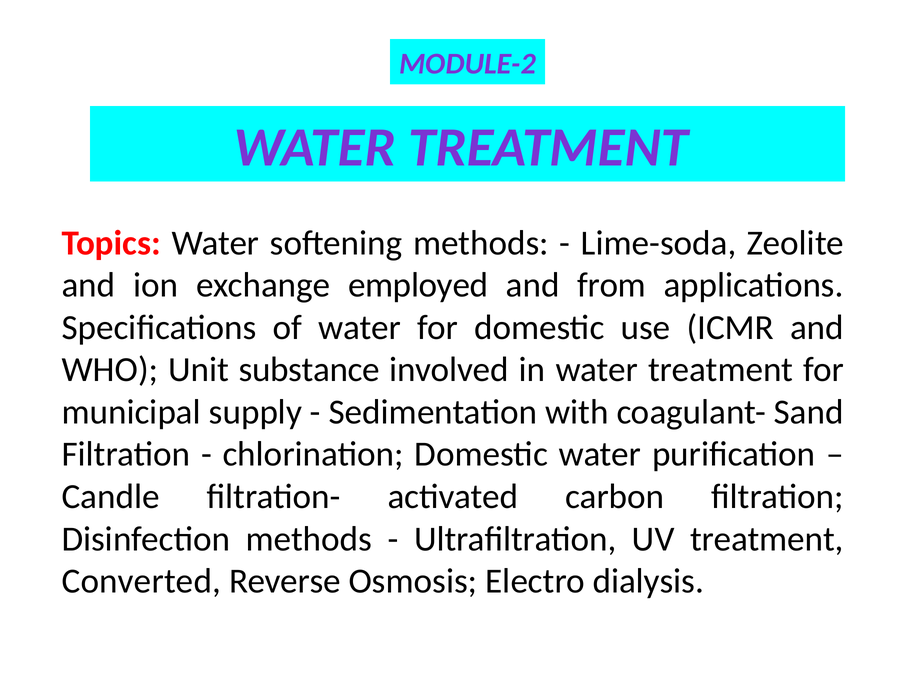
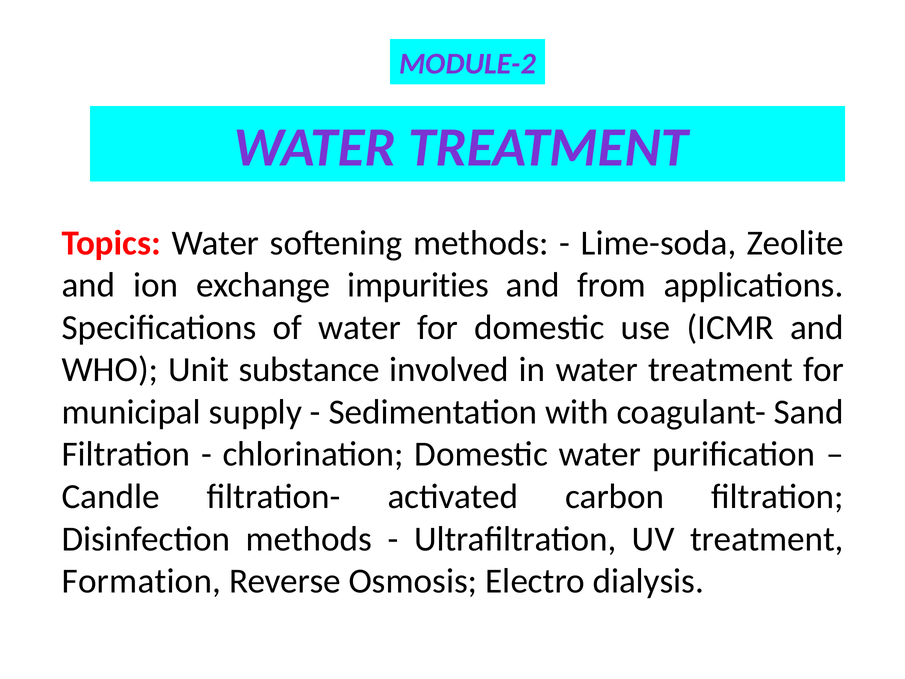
employed: employed -> impurities (418, 285)
Converted: Converted -> Formation (141, 581)
